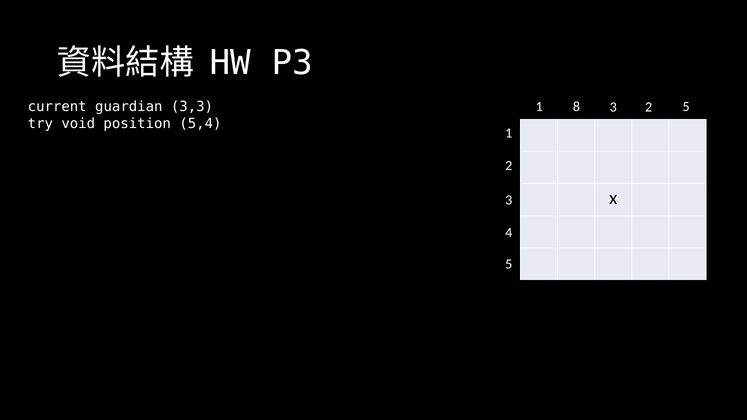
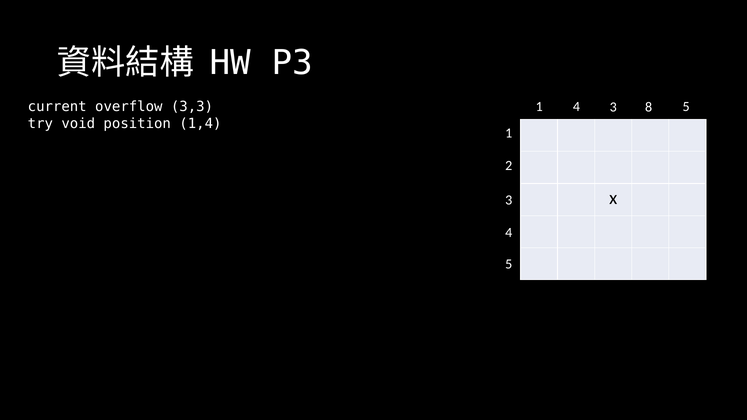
guardian: guardian -> overflow (129, 107)
1 8: 8 -> 4 (577, 107)
3 2: 2 -> 8 (649, 107)
5,4: 5,4 -> 1,4 (200, 124)
